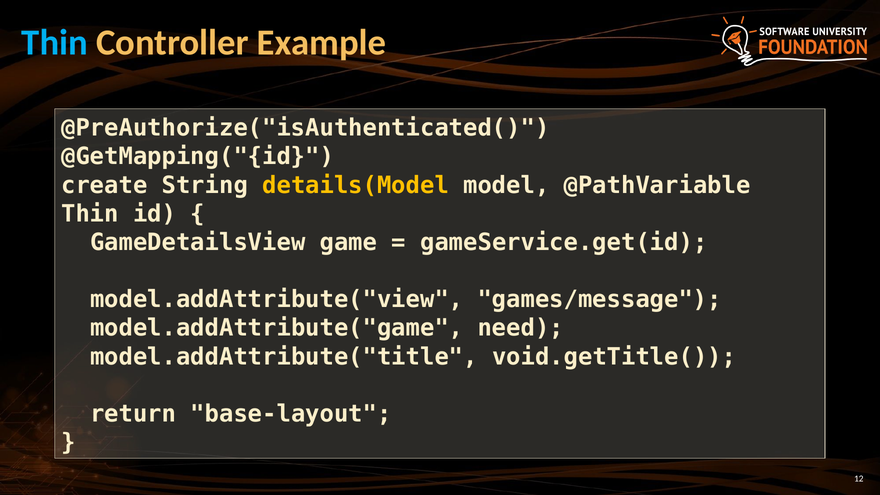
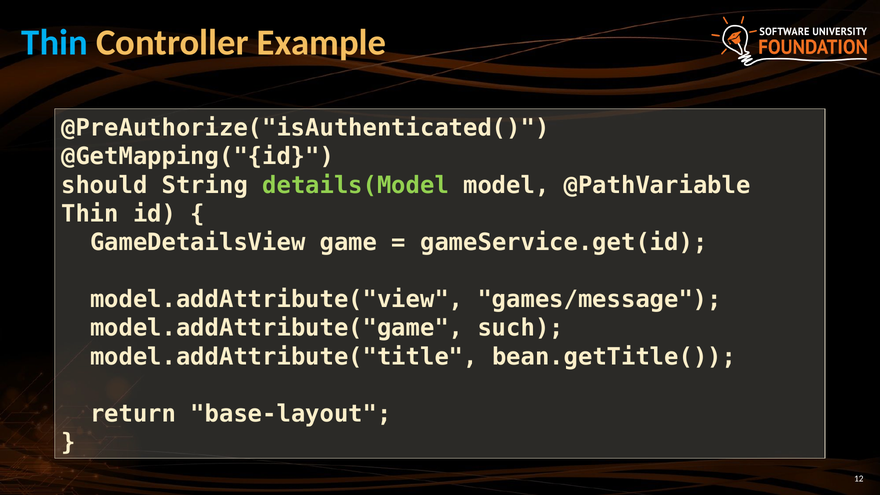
create: create -> should (104, 185)
details(Model colour: yellow -> light green (356, 185)
need: need -> such (521, 328)
void.getTitle(: void.getTitle( -> bean.getTitle( (614, 357)
